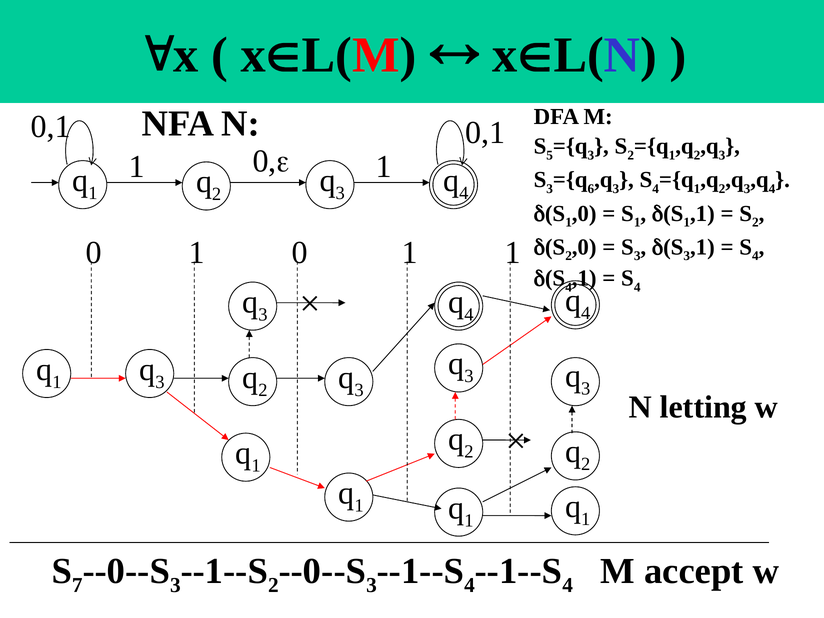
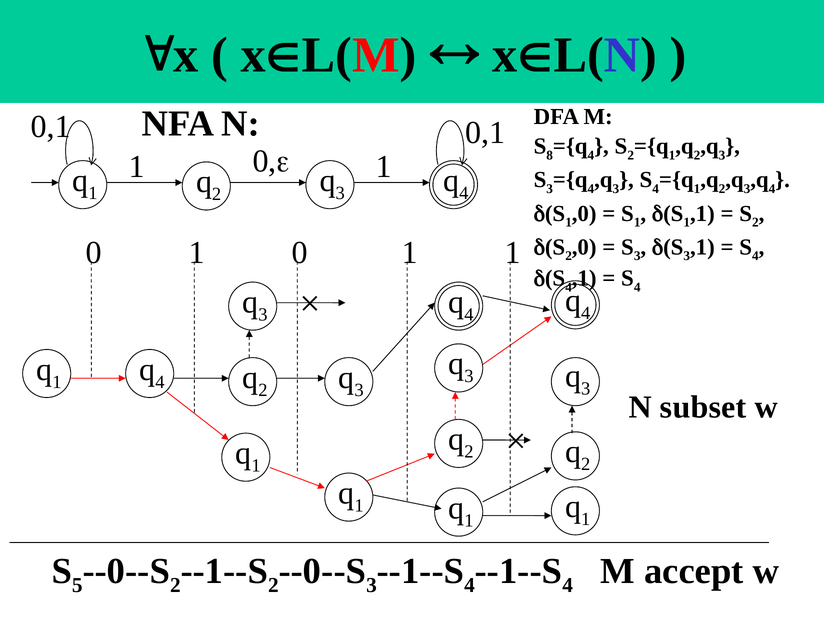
5: 5 -> 8 (550, 155)
3: 3 -> 4 (591, 155)
6: 6 -> 4 (591, 189)
3: 3 -> 4 (160, 382)
letting: letting -> subset (703, 407)
7: 7 -> 5 (77, 585)
3: 3 -> 2 (175, 585)
